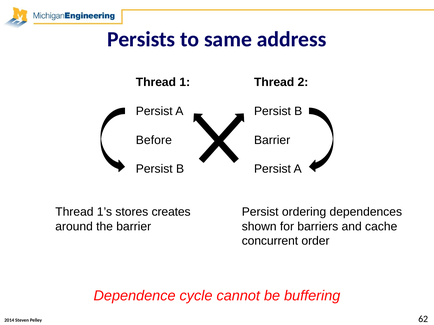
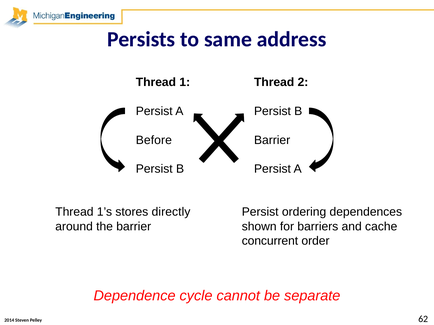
creates: creates -> directly (171, 212)
buffering: buffering -> separate (312, 296)
